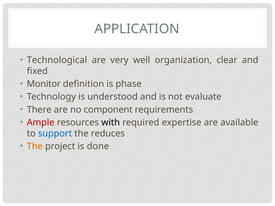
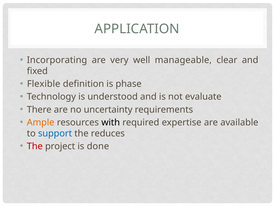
Technological: Technological -> Incorporating (57, 60)
organization: organization -> manageable (183, 60)
Monitor: Monitor -> Flexible (44, 84)
component: component -> uncertainty (108, 110)
Ample colour: red -> orange (41, 123)
The colour: orange -> red (35, 146)
